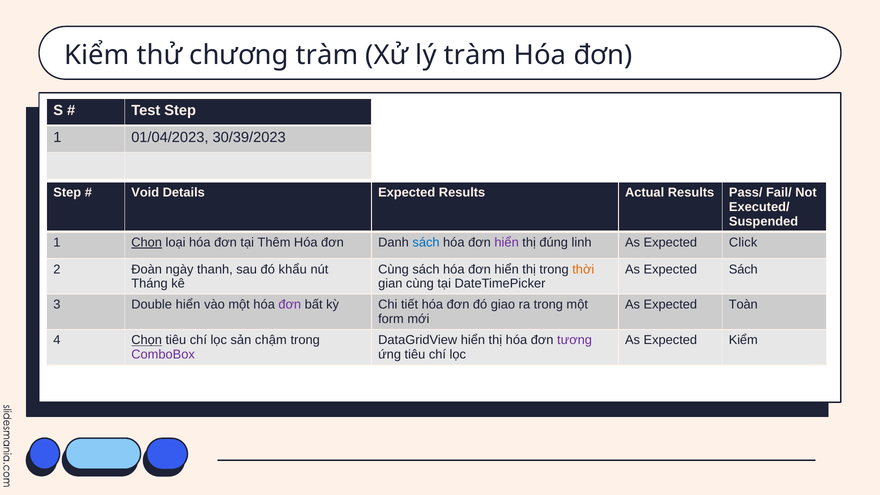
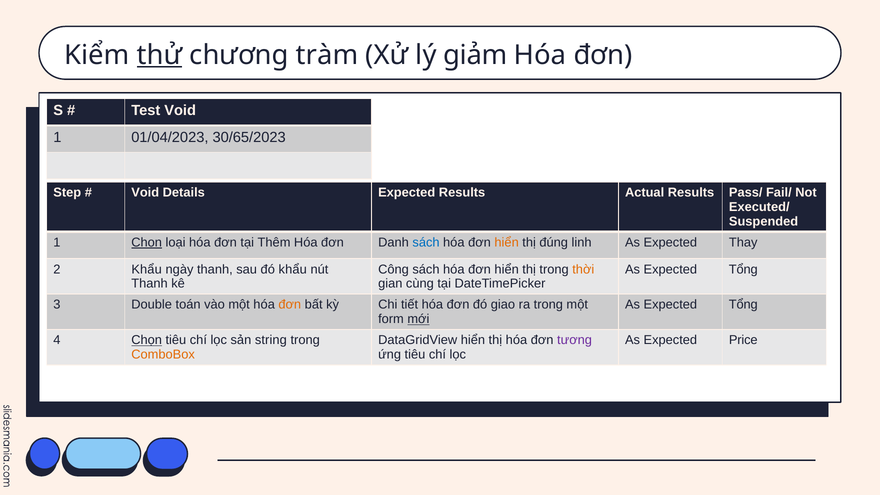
thử underline: none -> present (159, 55)
lý tràm: tràm -> giảm (475, 55)
Test Step: Step -> Void (180, 110)
30/39/2023: 30/39/2023 -> 30/65/2023 (249, 137)
hiển colour: purple -> orange (507, 243)
Click: Click -> Thay (743, 243)
2 Đoàn: Đoàn -> Khẩu (147, 269)
Cùng: Cùng -> Công (394, 269)
Sách: Sách -> Tổng (743, 269)
Tháng: Tháng -> Thanh (150, 284)
Double hiển: hiển -> toán (188, 305)
đơn colour: purple -> orange (290, 305)
Toàn: Toàn -> Tổng (743, 305)
mới underline: none -> present (418, 319)
chậm: chậm -> string (271, 340)
Expected Kiểm: Kiểm -> Price (743, 340)
ComboBox colour: purple -> orange (163, 355)
